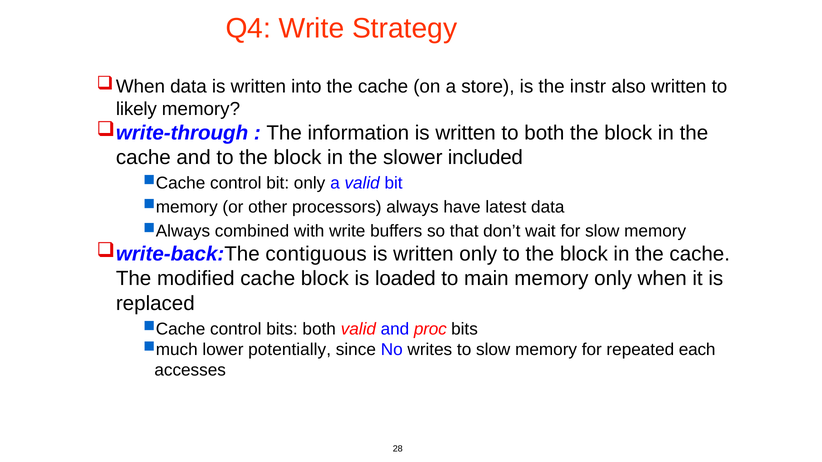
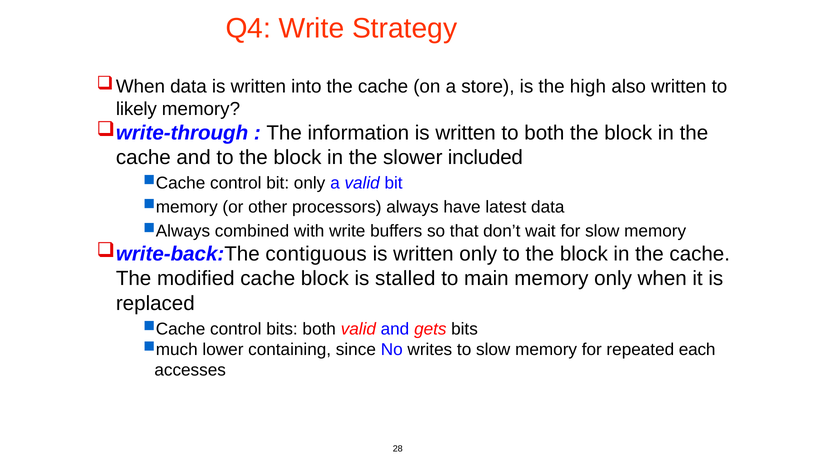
instr: instr -> high (588, 87)
loaded: loaded -> stalled (405, 279)
proc: proc -> gets (430, 329)
potentially: potentially -> containing (290, 350)
